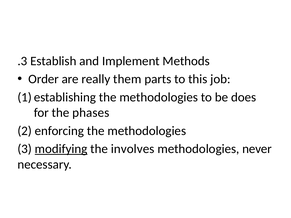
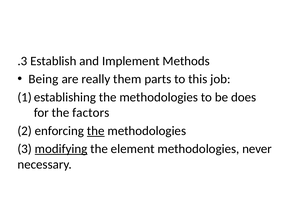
Order: Order -> Being (43, 79)
phases: phases -> factors (91, 113)
the underline: none -> present (96, 131)
involves: involves -> element (133, 149)
